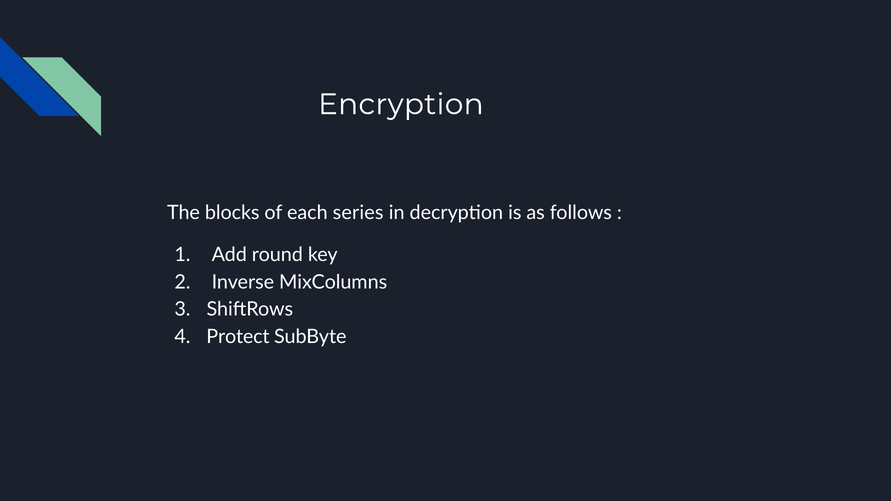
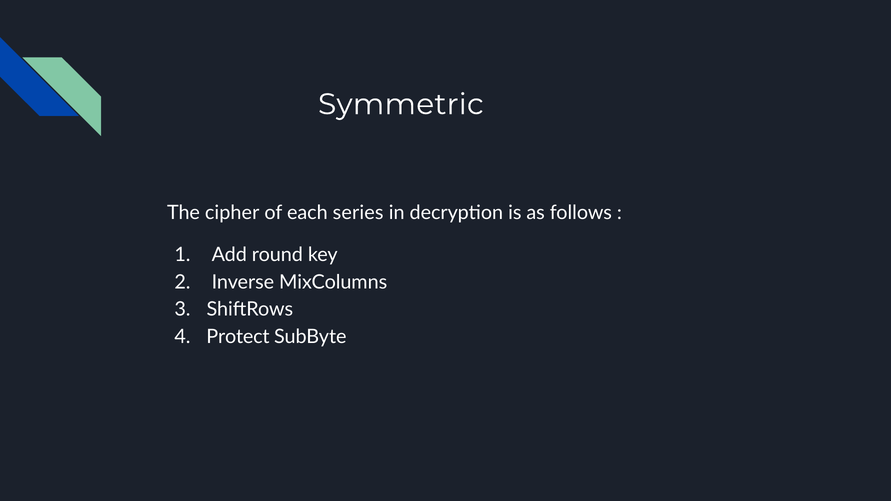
Encryption: Encryption -> Symmetric (401, 104)
blocks: blocks -> cipher (232, 213)
